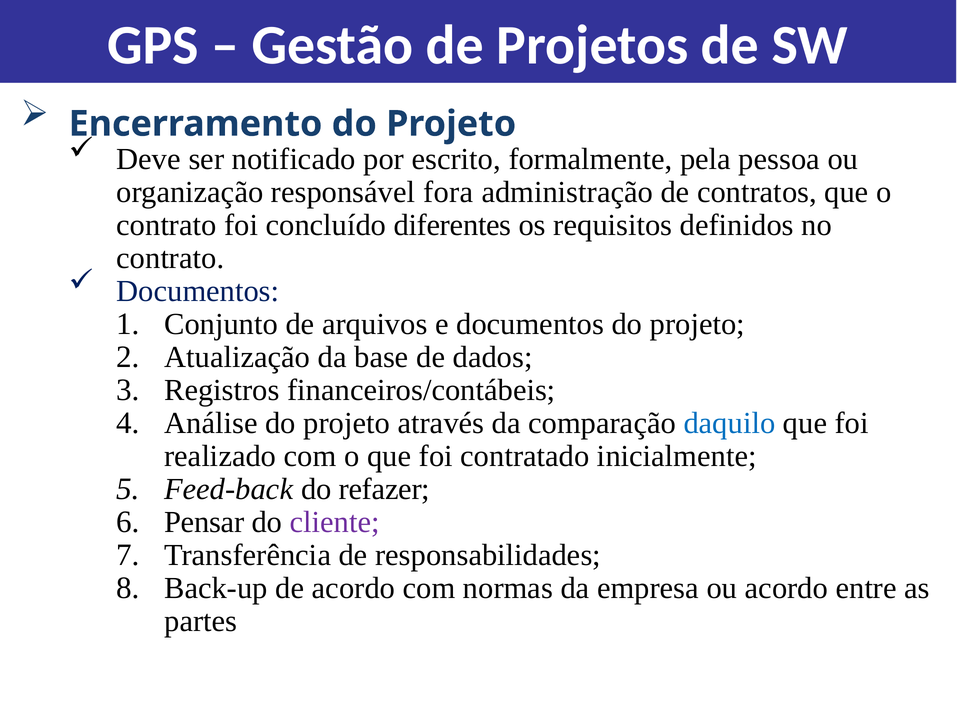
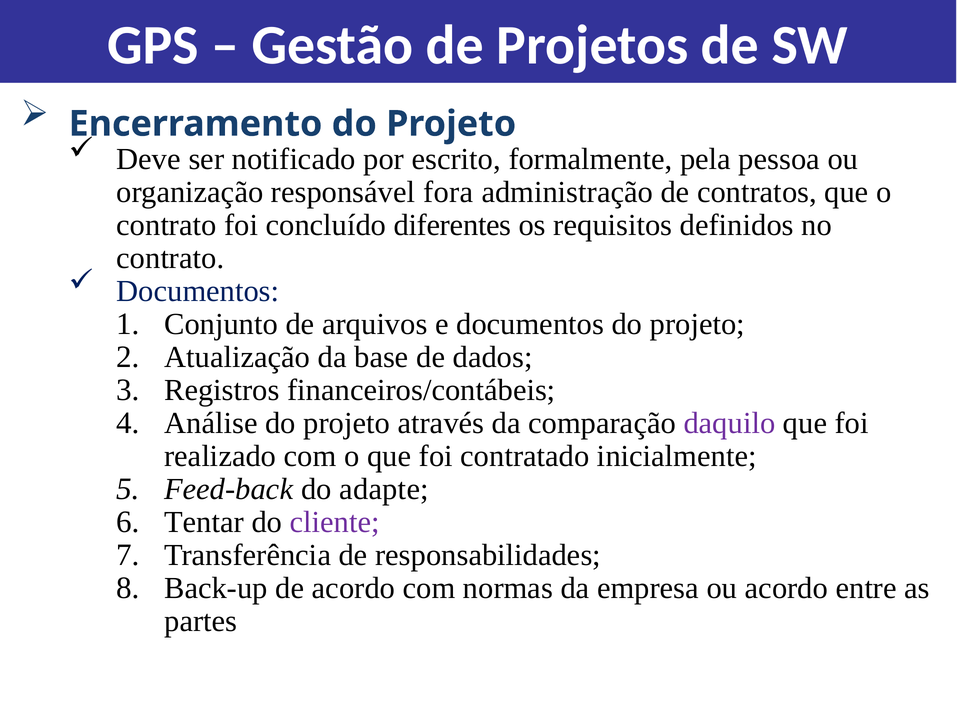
daquilo colour: blue -> purple (729, 423)
refazer: refazer -> adapte (384, 489)
Pensar: Pensar -> Tentar (204, 522)
